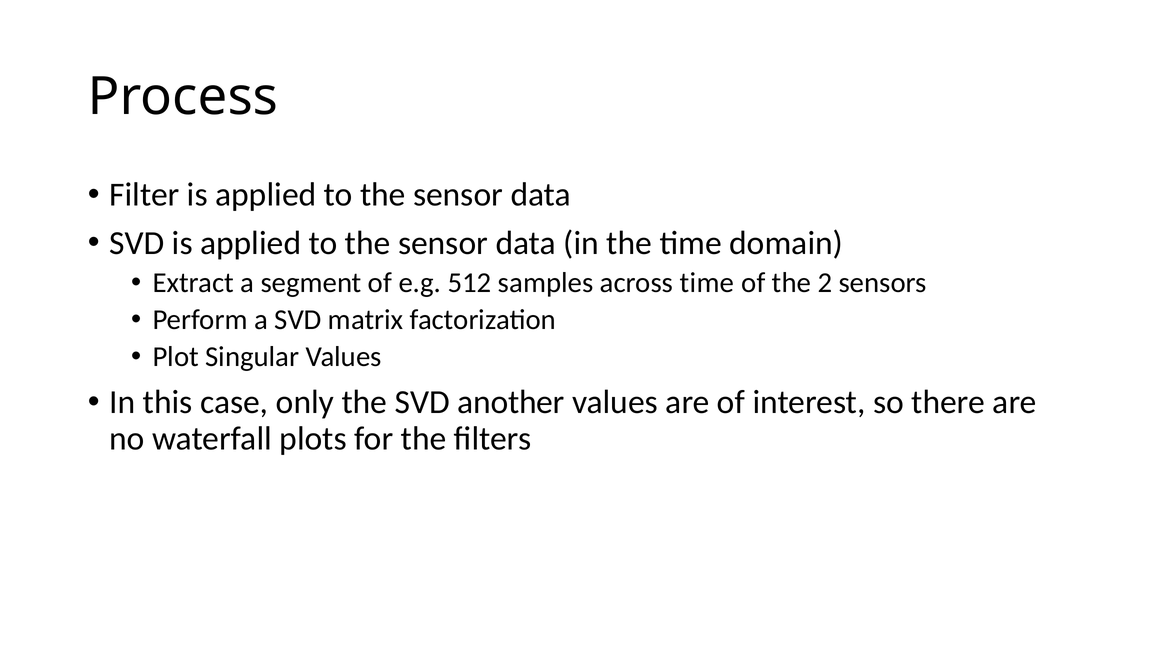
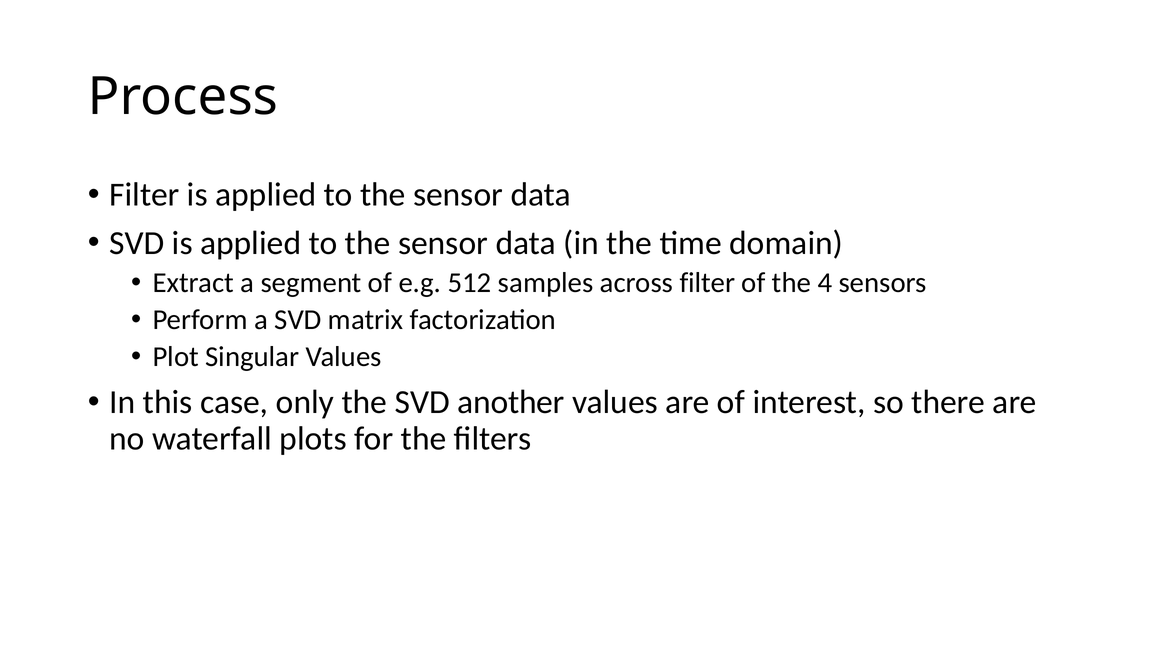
across time: time -> filter (707, 283)
2: 2 -> 4 (825, 283)
